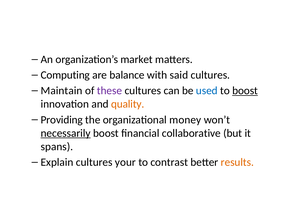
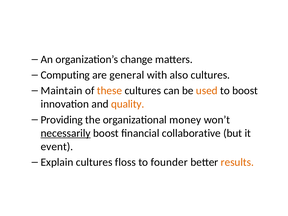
market: market -> change (137, 59)
balance: balance -> general (127, 75)
said: said -> also (179, 75)
these colour: purple -> orange (110, 91)
used colour: blue -> orange (207, 91)
boost underline: present -> none (245, 91)
spans: spans -> event (57, 147)
your: your -> floss (125, 162)
contrast: contrast -> founder (169, 162)
